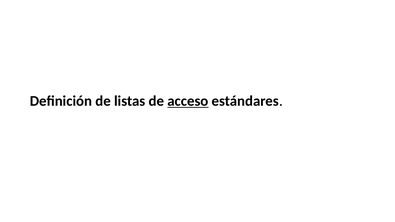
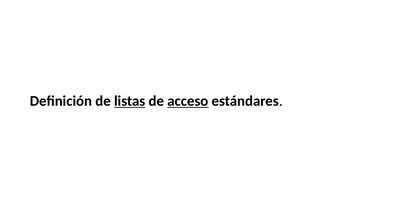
listas underline: none -> present (130, 101)
